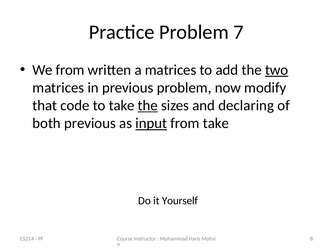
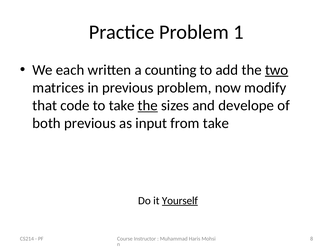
7: 7 -> 1 (239, 32)
We from: from -> each (70, 70)
a matrices: matrices -> counting (171, 70)
declaring: declaring -> develope (246, 105)
input underline: present -> none (151, 123)
Yourself underline: none -> present (180, 200)
